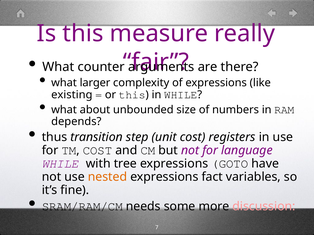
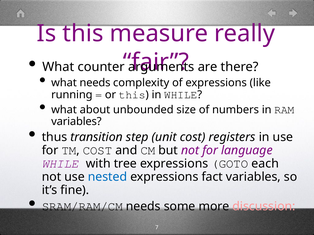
what larger: larger -> needs (95, 83)
existing: existing -> running (72, 95)
depends: depends -> variables (76, 122)
have: have -> each (265, 164)
nested colour: orange -> blue (107, 177)
